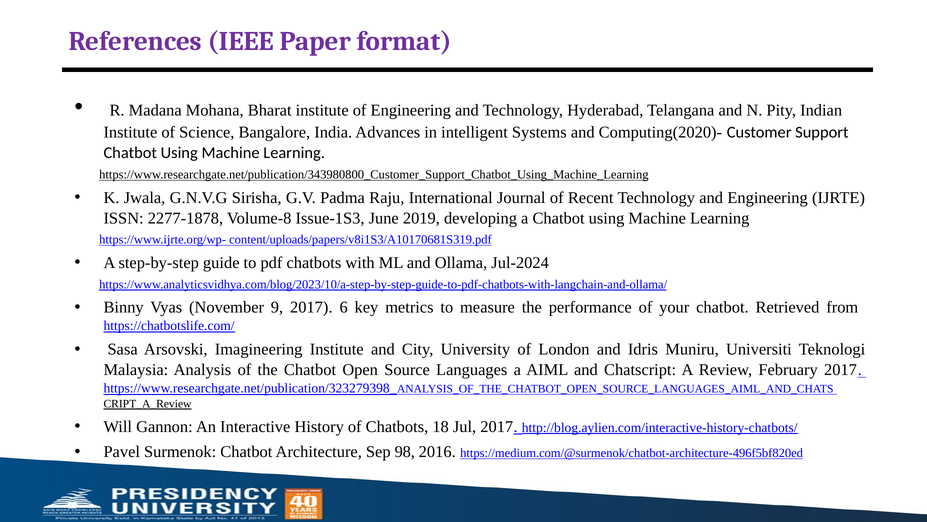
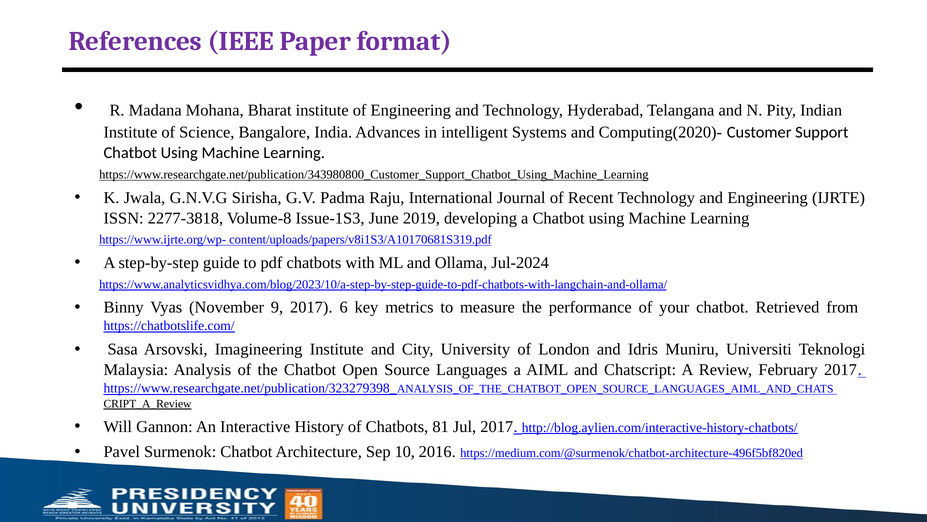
2277-1878: 2277-1878 -> 2277-3818 (185, 218)
18: 18 -> 81 (441, 426)
98: 98 -> 10 (405, 451)
